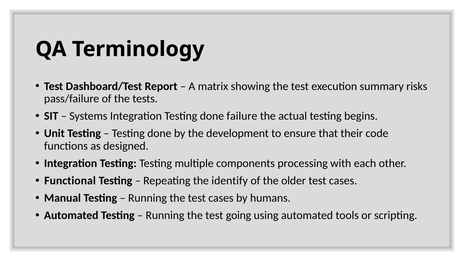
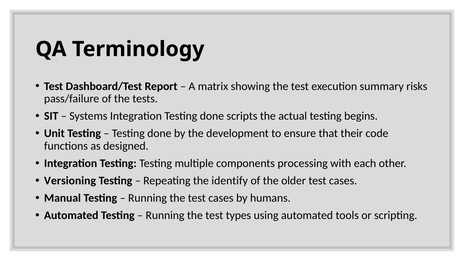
failure: failure -> scripts (242, 116)
Functional: Functional -> Versioning (70, 181)
going: going -> types (238, 215)
